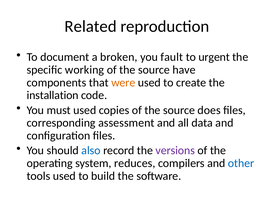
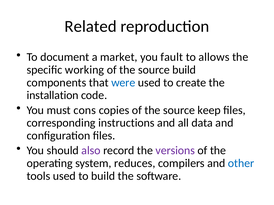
broken: broken -> market (119, 57)
urgent: urgent -> allows (214, 57)
source have: have -> build (184, 70)
were colour: orange -> blue (123, 83)
must used: used -> cons (85, 110)
does: does -> keep (209, 110)
assessment: assessment -> instructions (126, 123)
also colour: blue -> purple (91, 151)
